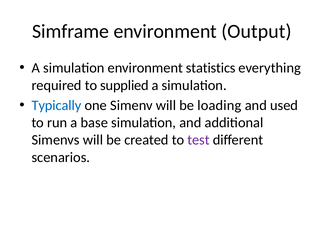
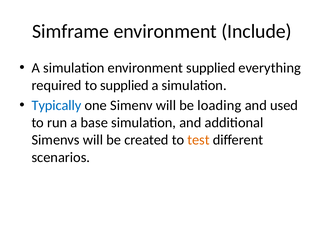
Output: Output -> Include (256, 31)
environment statistics: statistics -> supplied (211, 68)
test colour: purple -> orange (198, 140)
